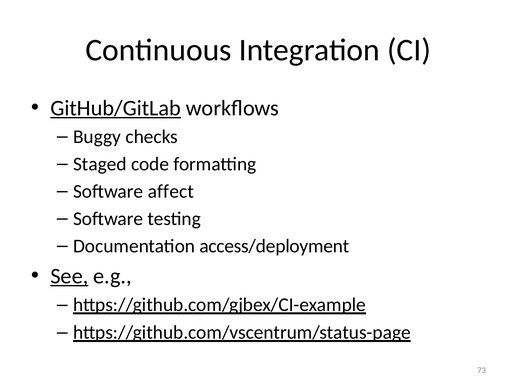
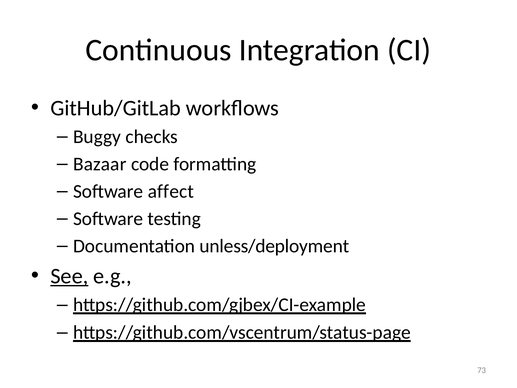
GitHub/GitLab underline: present -> none (116, 108)
Staged: Staged -> Bazaar (100, 164)
access/deployment: access/deployment -> unless/deployment (274, 246)
